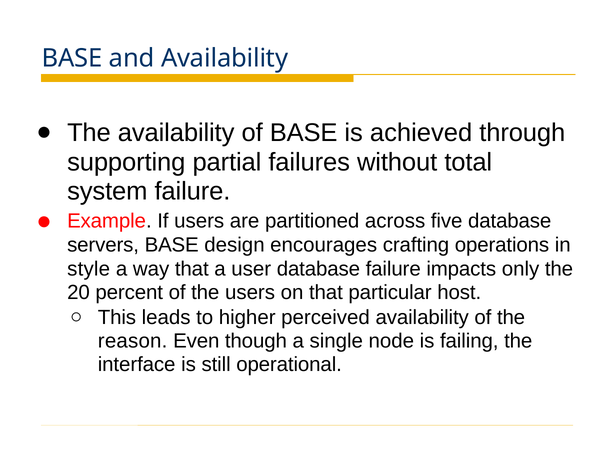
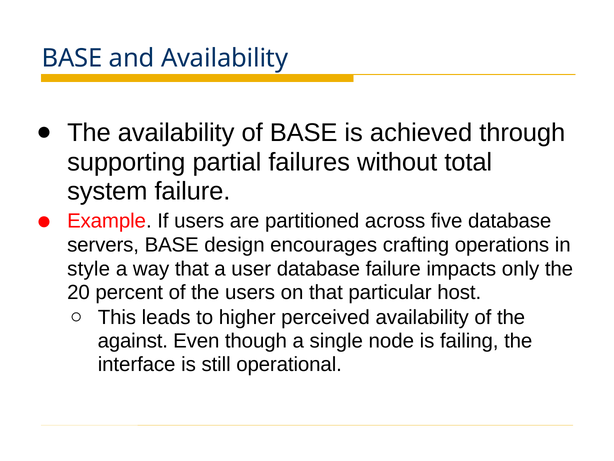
reason: reason -> against (133, 341)
